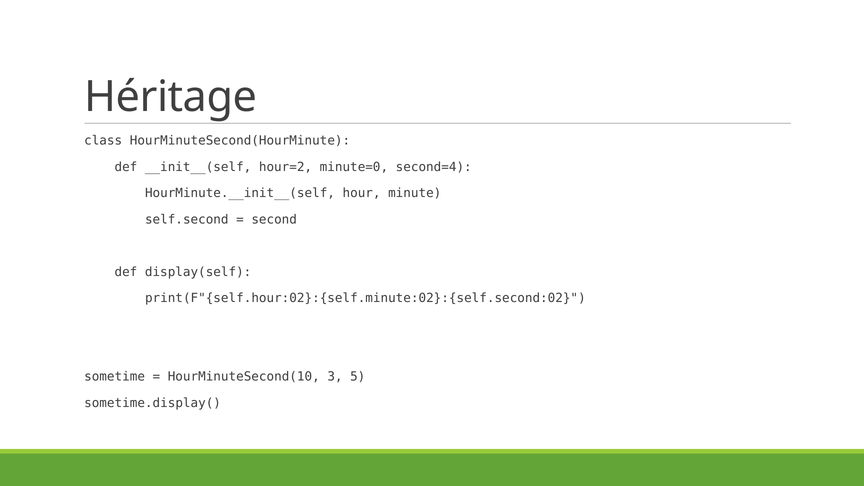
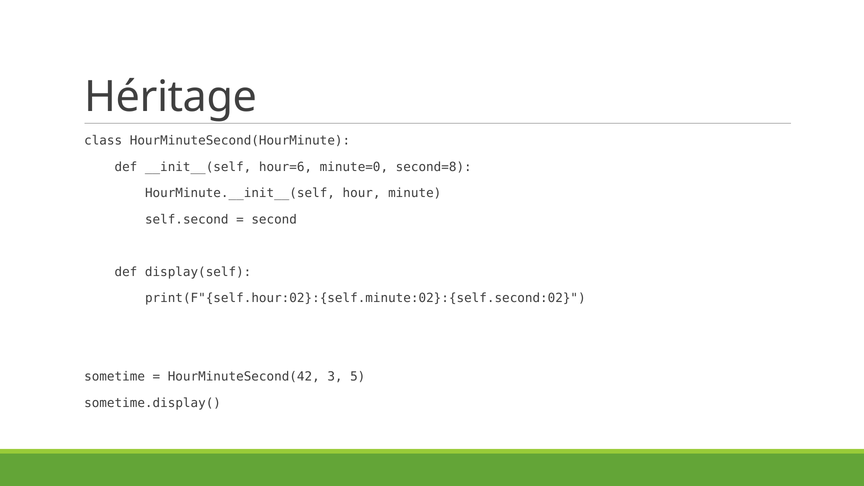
hour=2: hour=2 -> hour=6 (285, 167)
second=4: second=4 -> second=8 (434, 167)
HourMinuteSecond(10: HourMinuteSecond(10 -> HourMinuteSecond(42 (244, 377)
